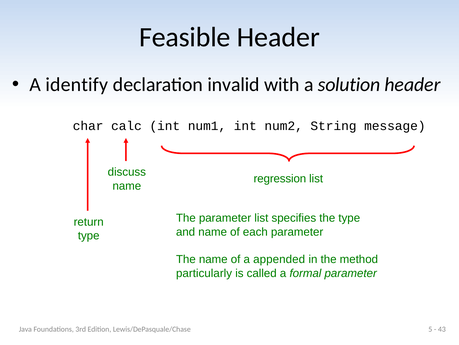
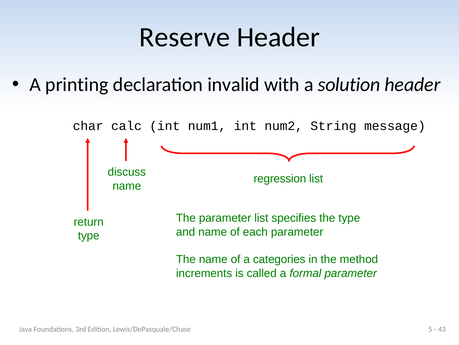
Feasible: Feasible -> Reserve (185, 37)
identify: identify -> printing (77, 84)
appended: appended -> categories (279, 259)
particularly: particularly -> increments (204, 273)
